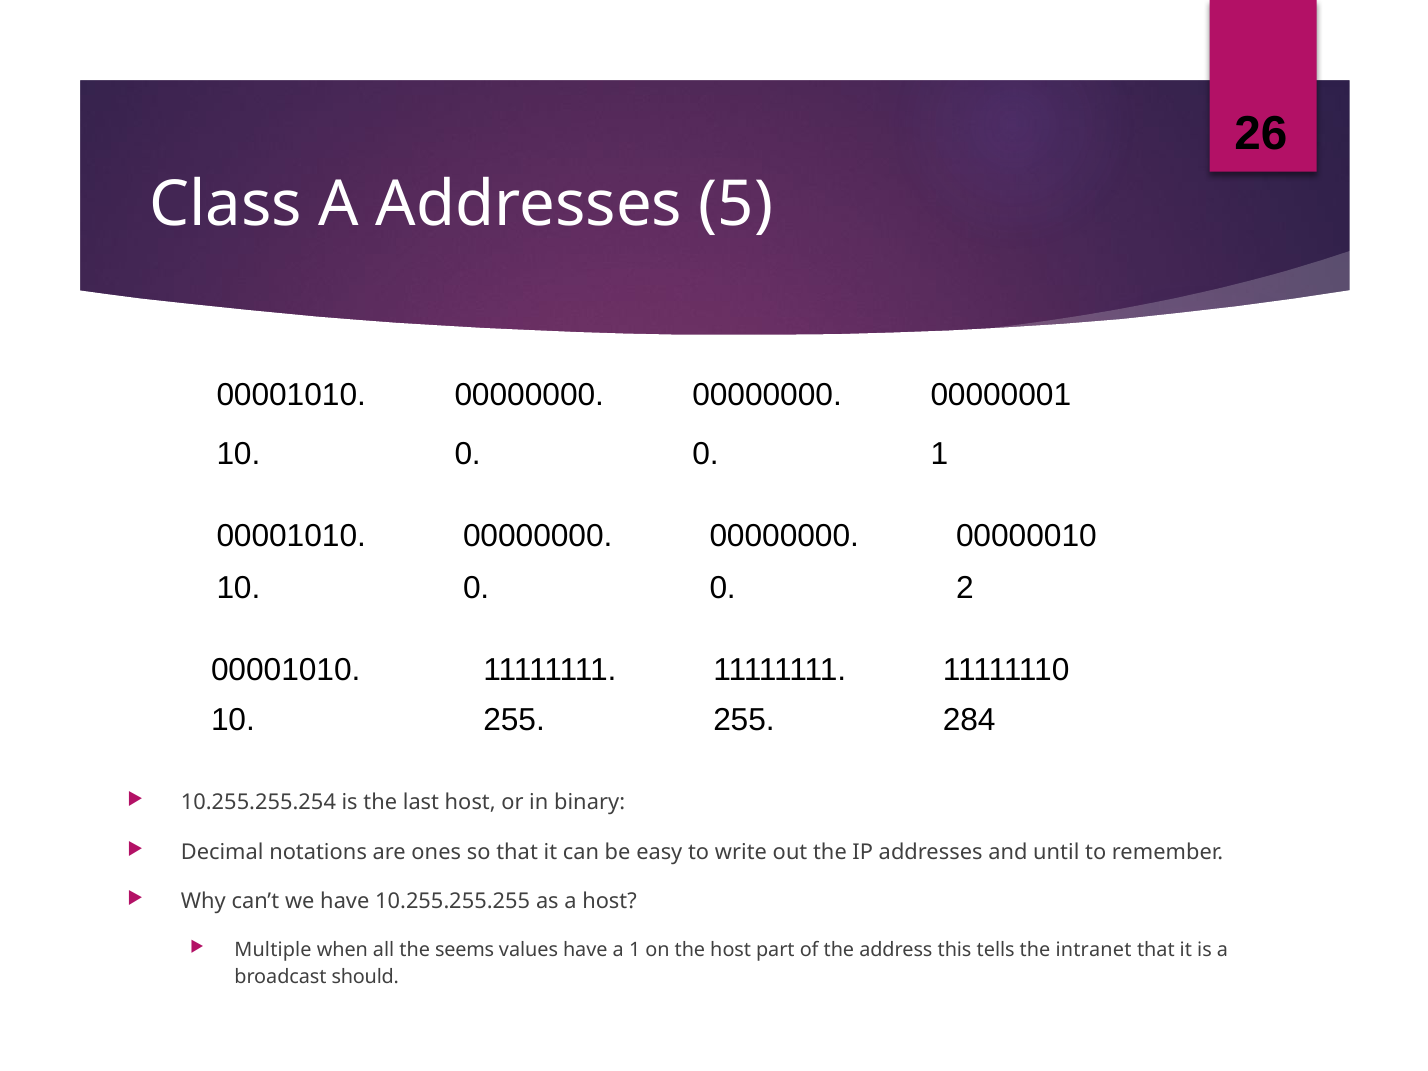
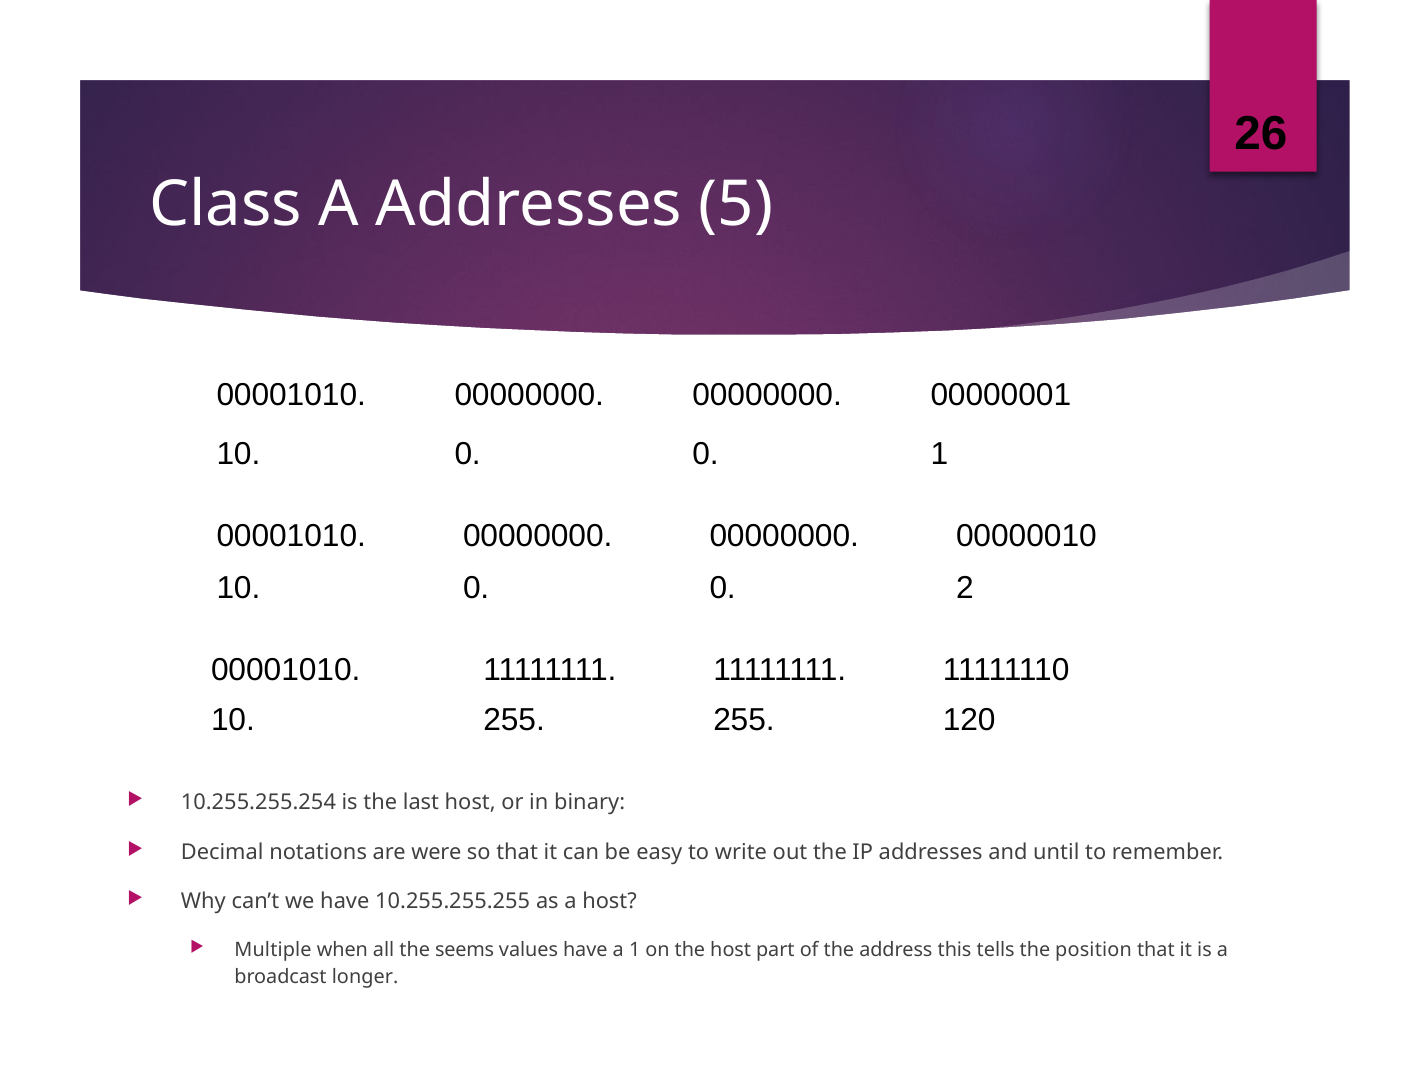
284: 284 -> 120 (969, 720)
ones: ones -> were (436, 852)
intranet: intranet -> position (1094, 950)
should: should -> longer (365, 977)
